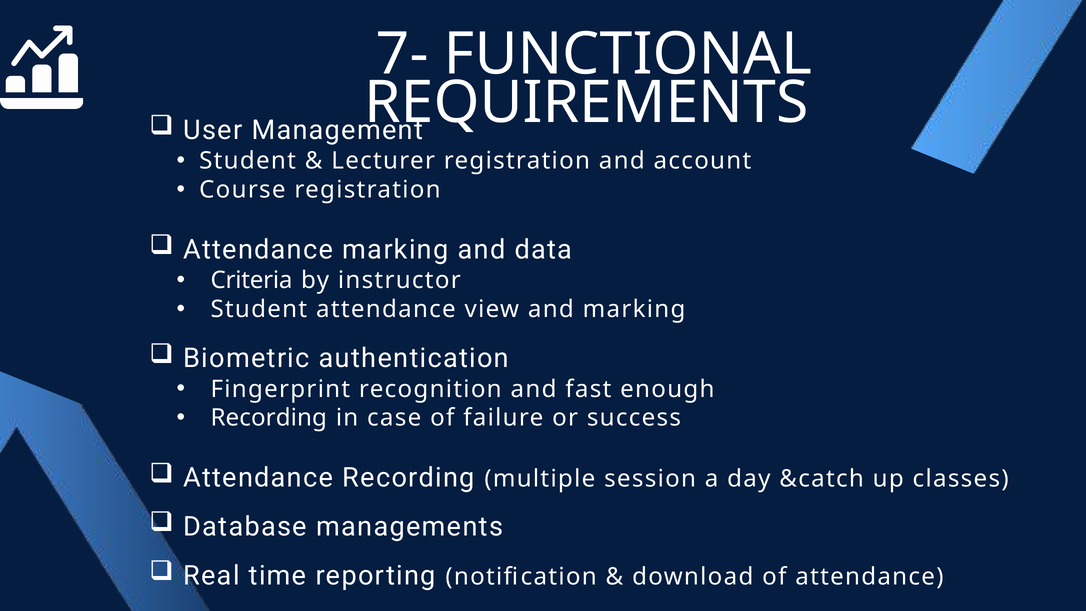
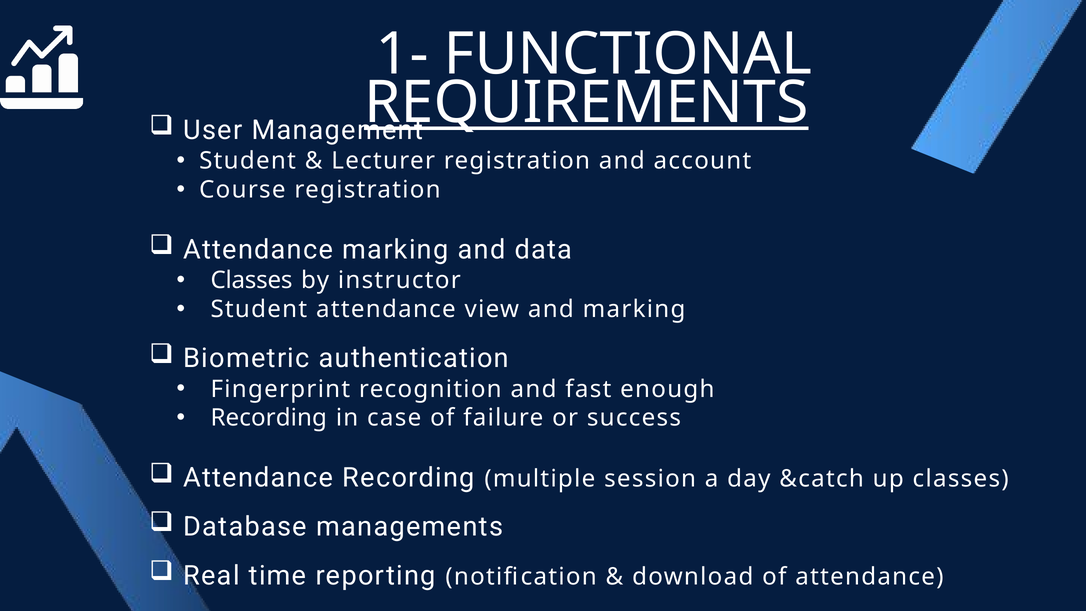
7-: 7- -> 1- (402, 54)
REQUIREMENTS underline: none -> present (586, 103)
Criteria: Criteria -> Classes (252, 280)
